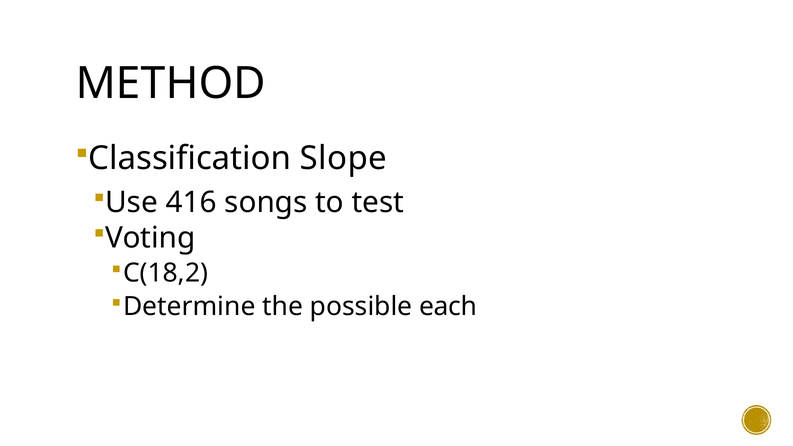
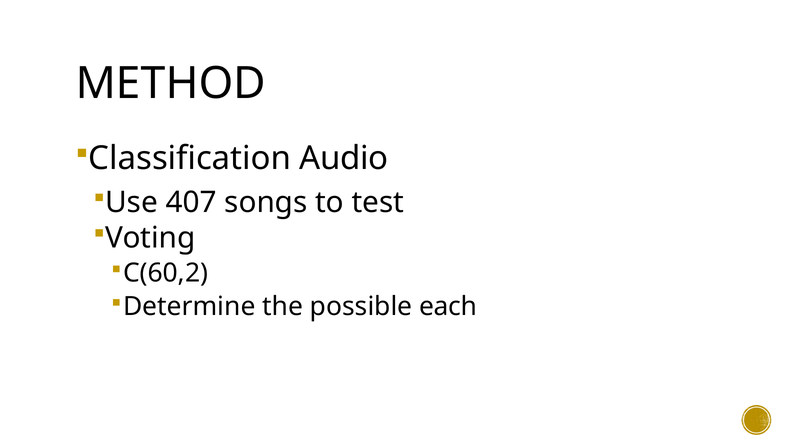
Slope: Slope -> Audio (344, 159)
416: 416 -> 407 (191, 202)
C(18,2: C(18,2 -> C(60,2 (166, 273)
